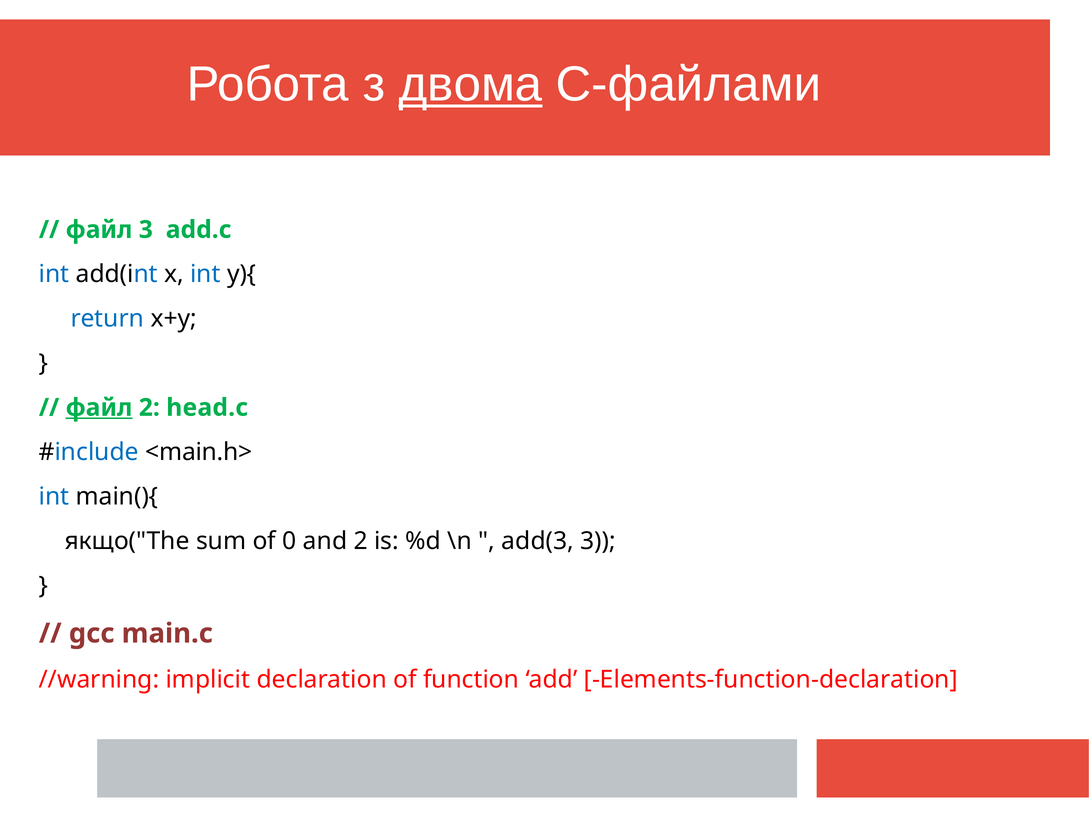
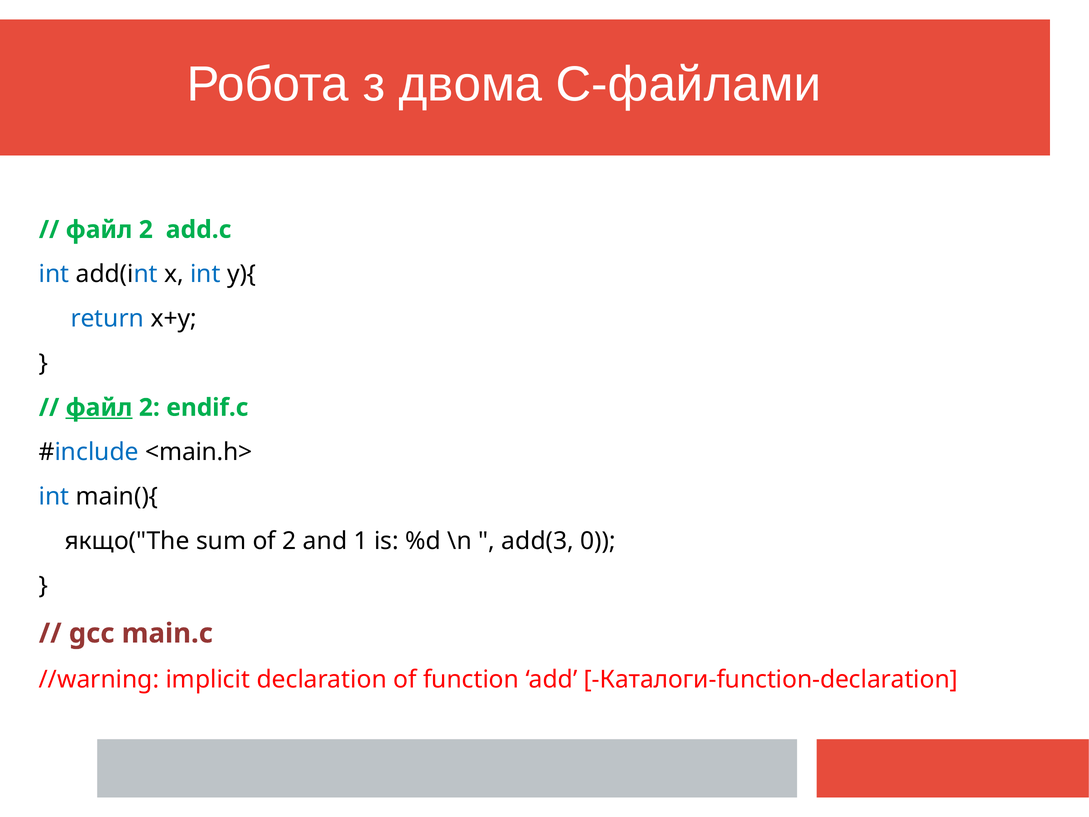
двома underline: present -> none (471, 85)
3: 3 -> 2 (146, 230)
head.c: head.c -> endif.c (207, 407)
of 0: 0 -> 2 (289, 541)
and 2: 2 -> 1 (361, 541)
add(3 3: 3 -> 0 (598, 541)
Elements-function-declaration: Elements-function-declaration -> Каталоги-function-declaration (771, 679)
